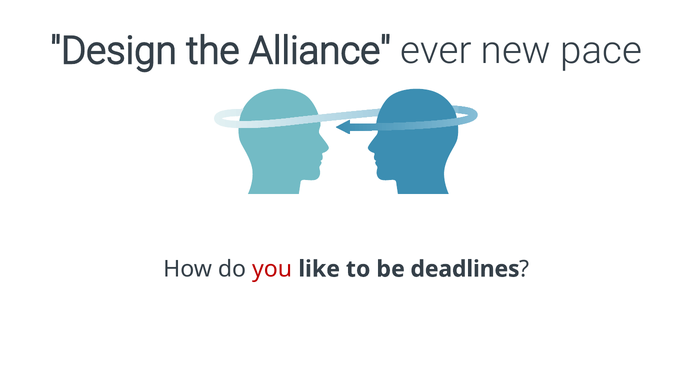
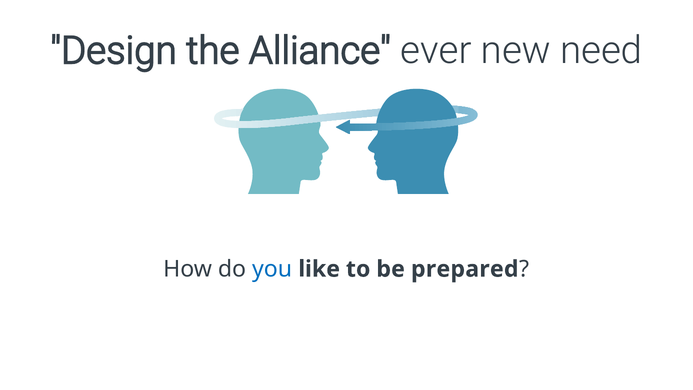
pace: pace -> need (601, 51)
you colour: red -> blue (272, 269)
deadlines: deadlines -> prepared (465, 269)
